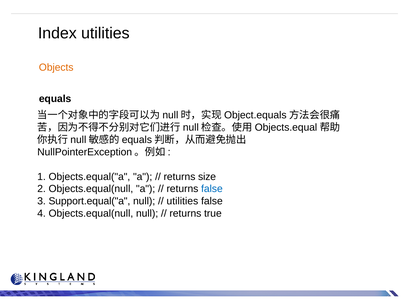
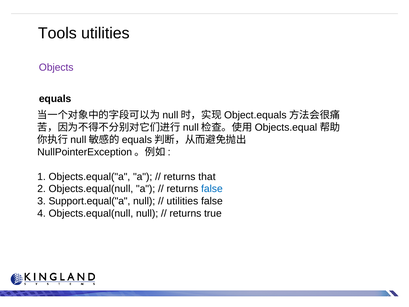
Index: Index -> Tools (57, 33)
Objects colour: orange -> purple (56, 67)
size: size -> that (207, 176)
